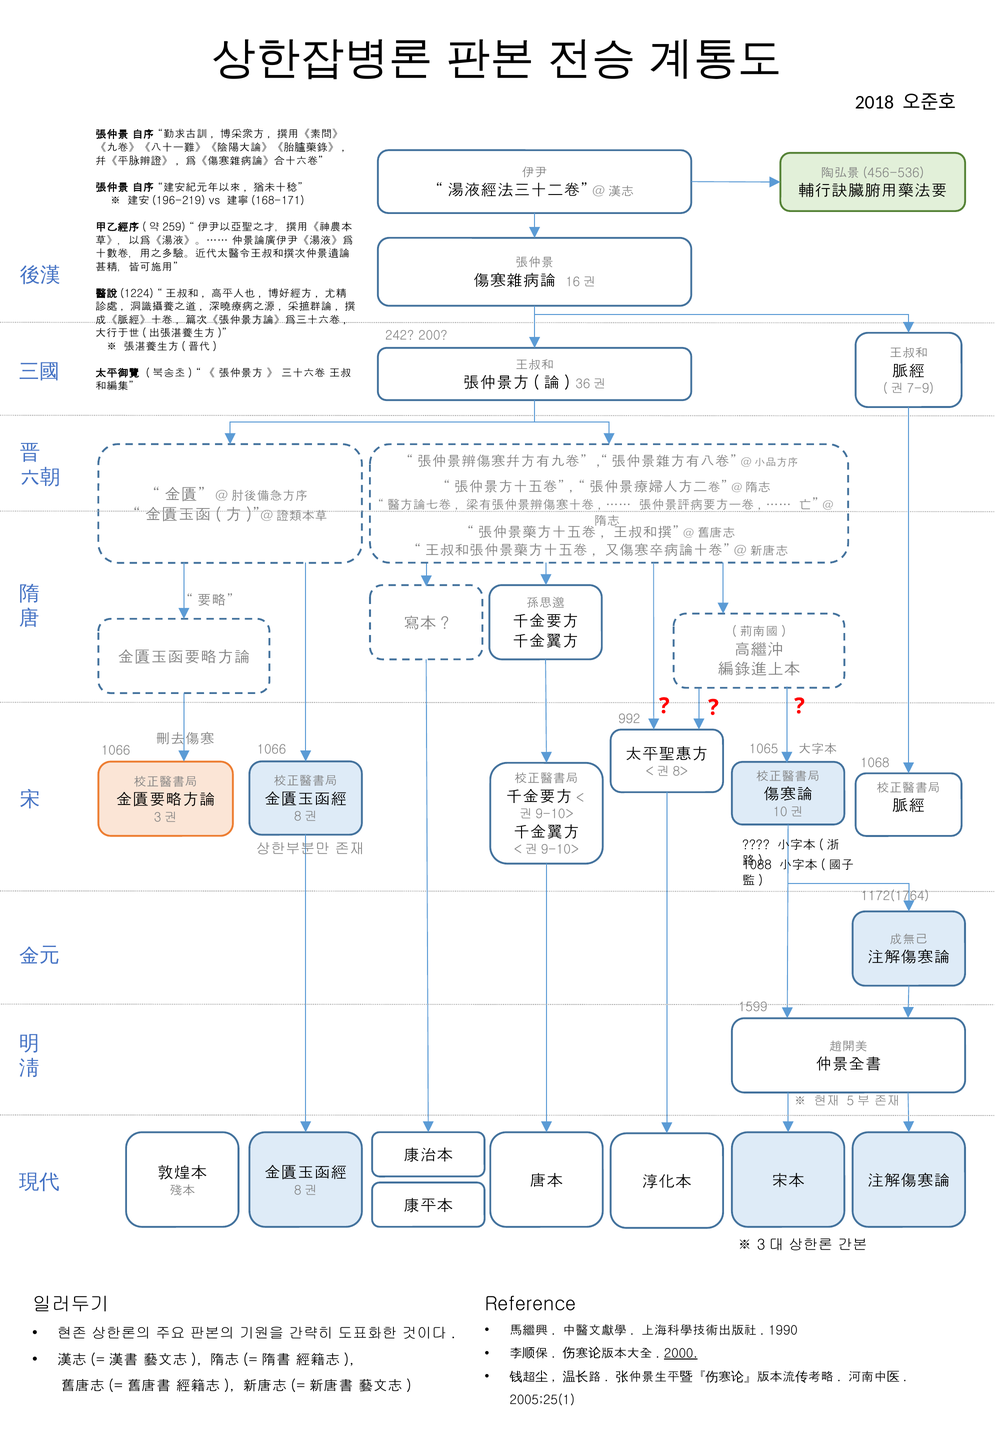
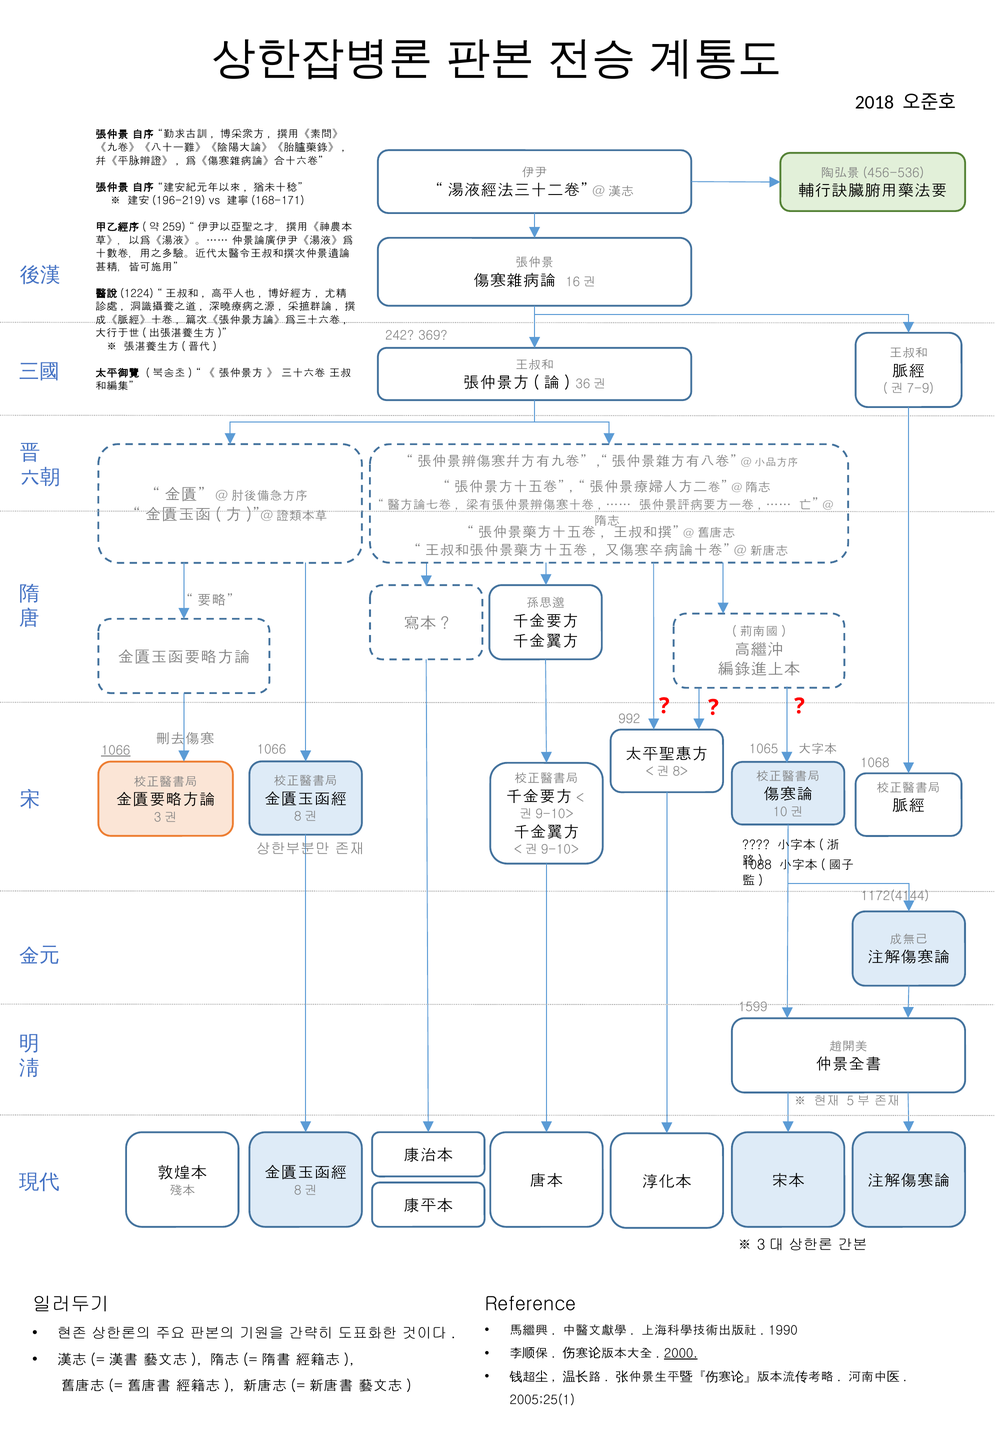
200: 200 -> 369 (433, 336)
1066 underline: none -> present (116, 750)
1172(1764: 1172(1764 -> 1172(4144 (895, 896)
